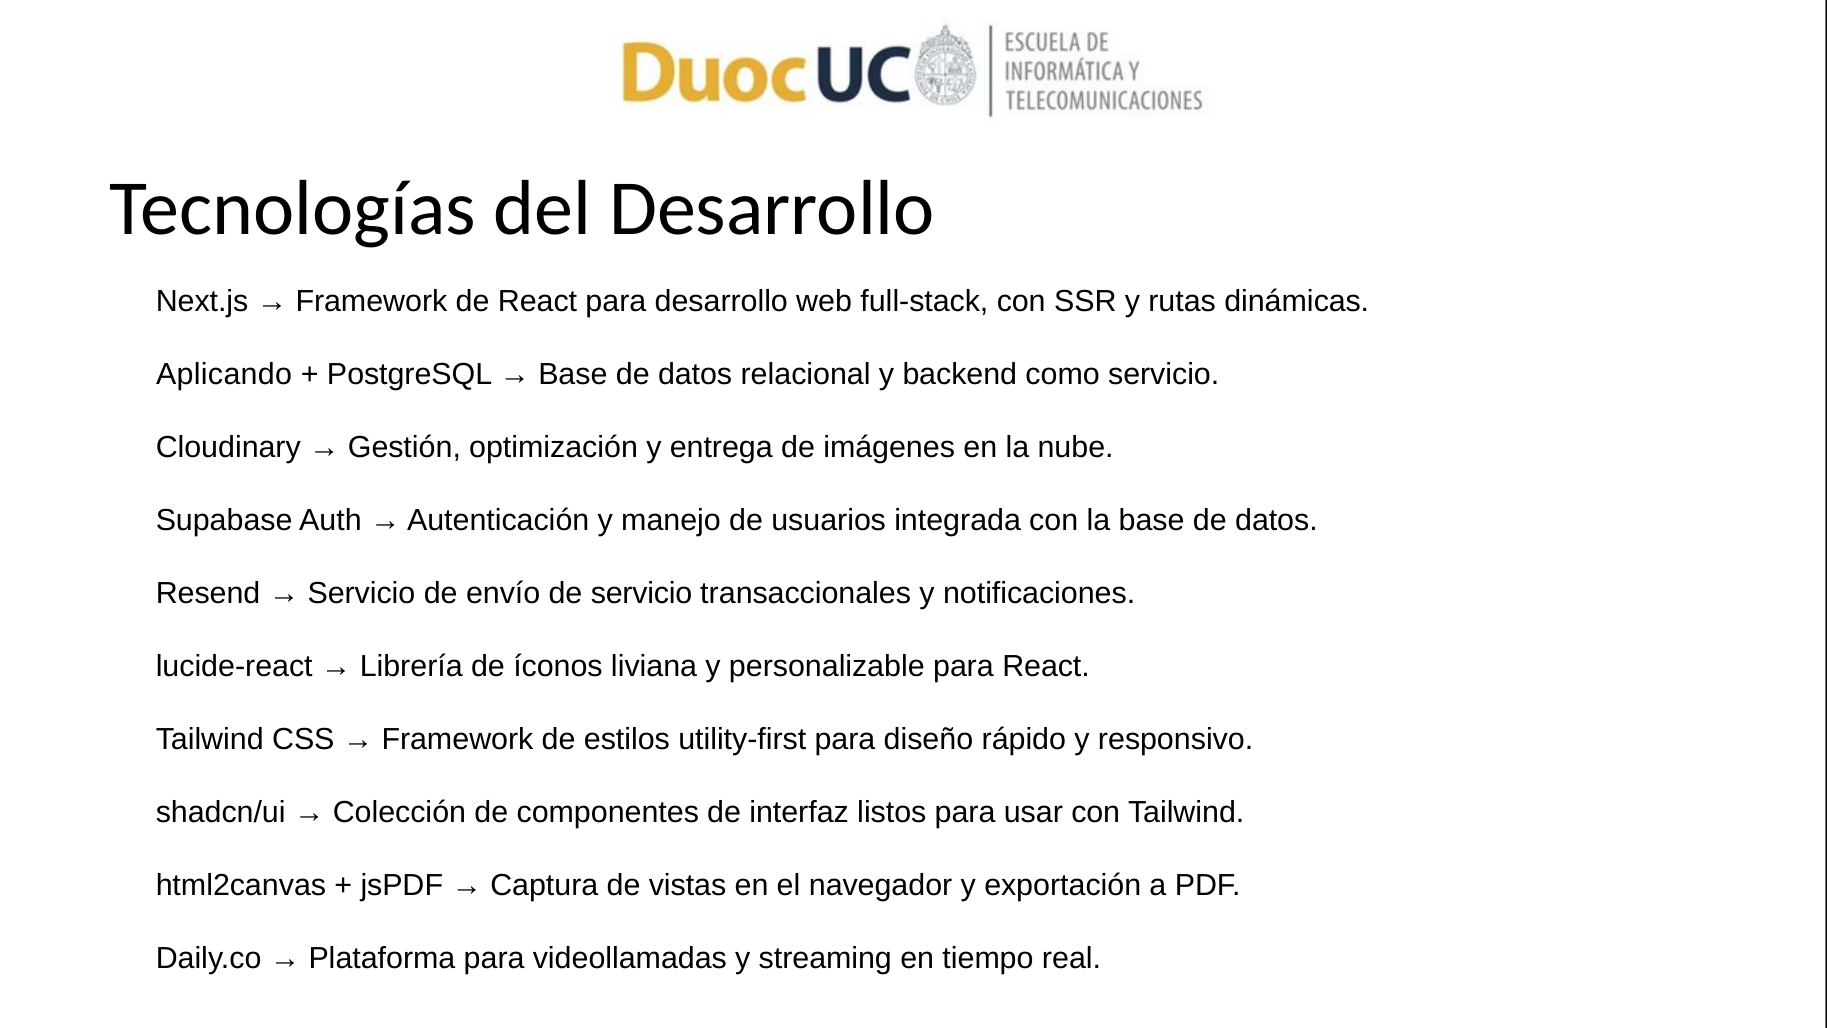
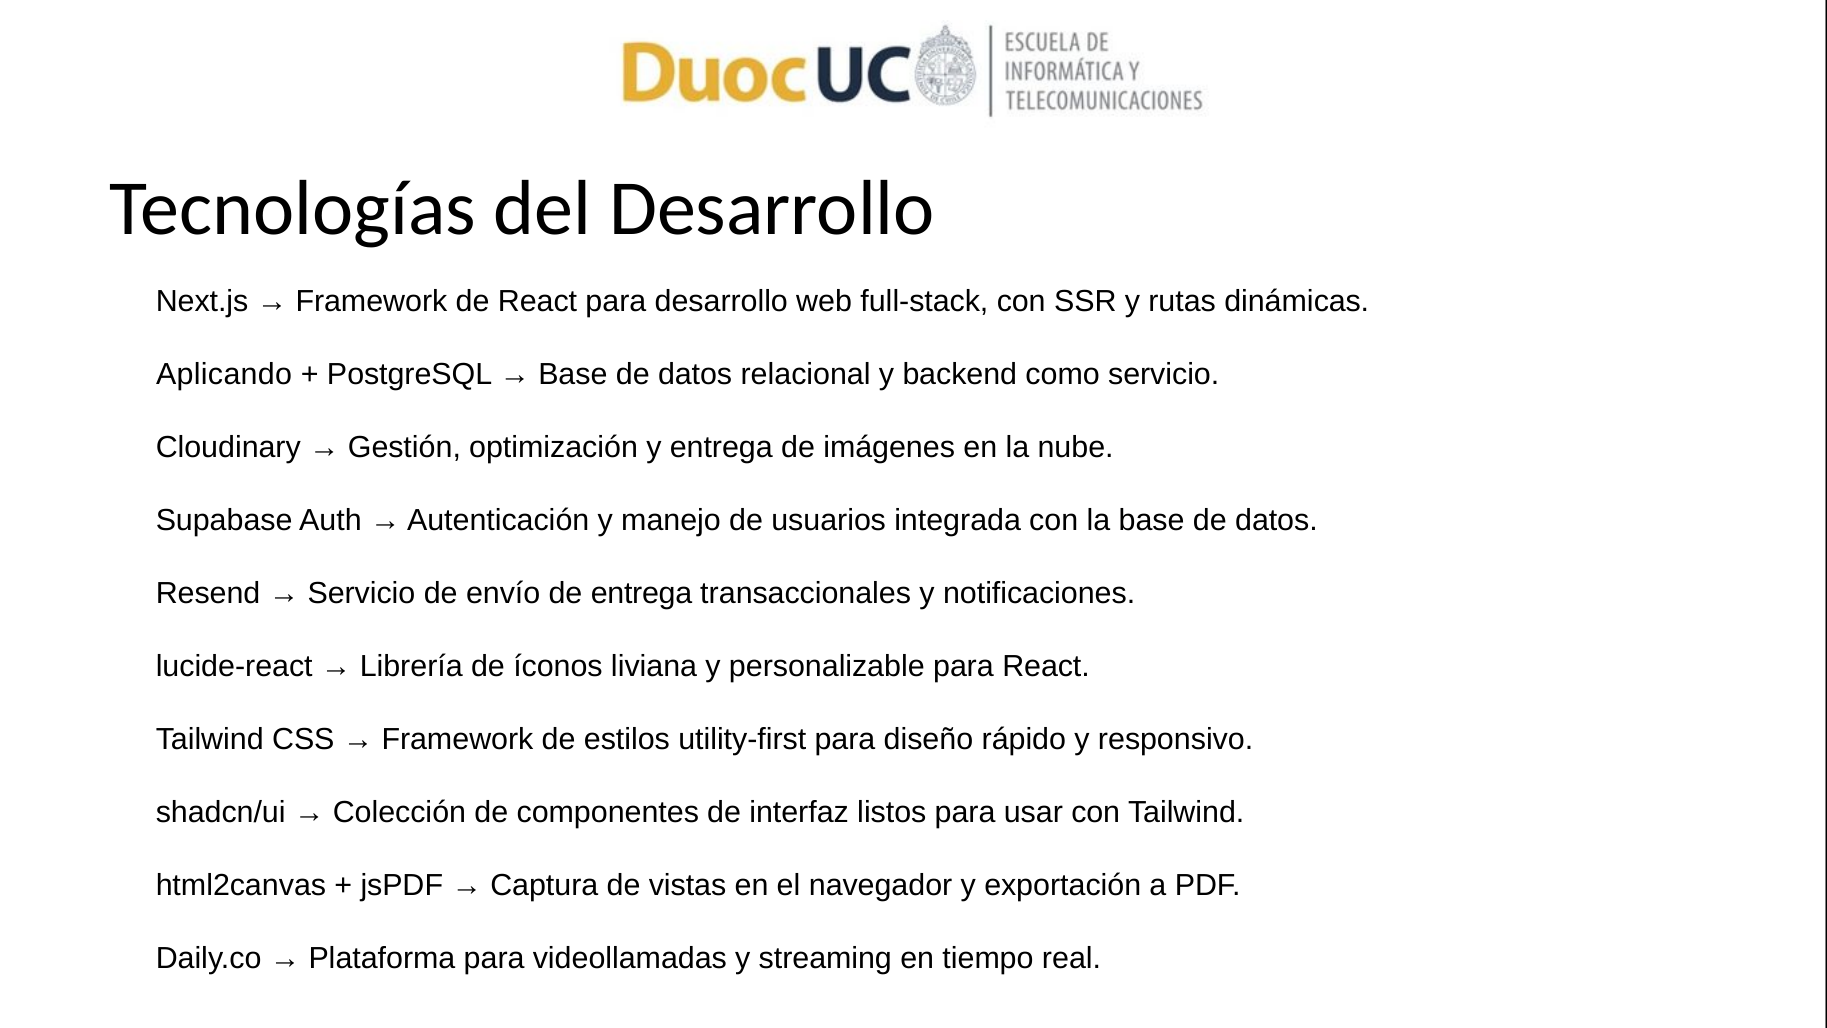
de servicio: servicio -> entrega (642, 593)
